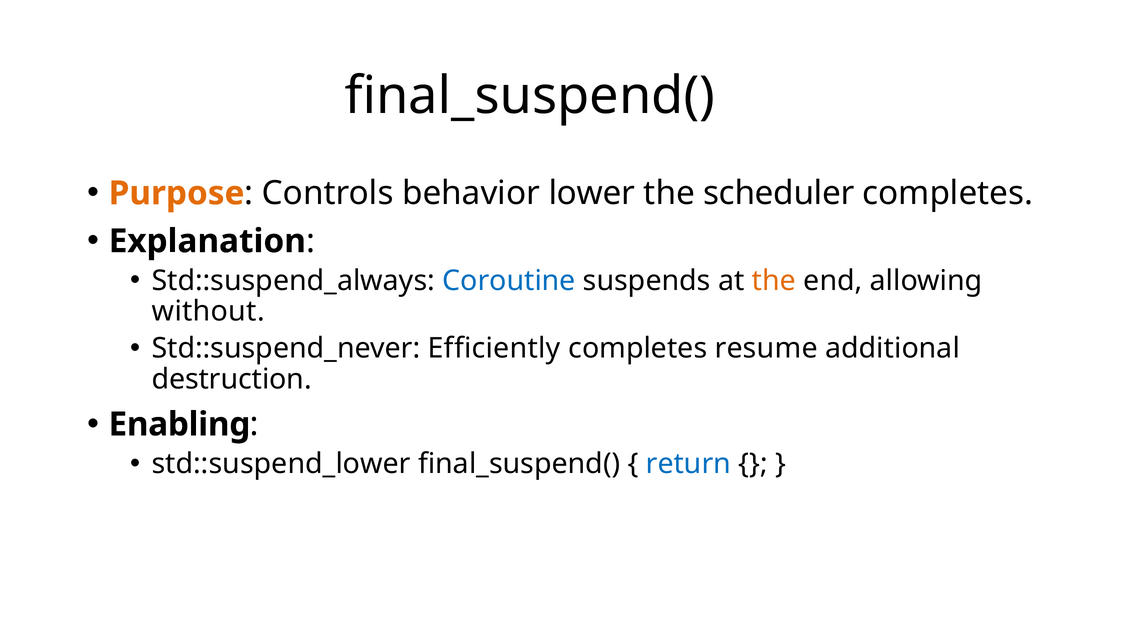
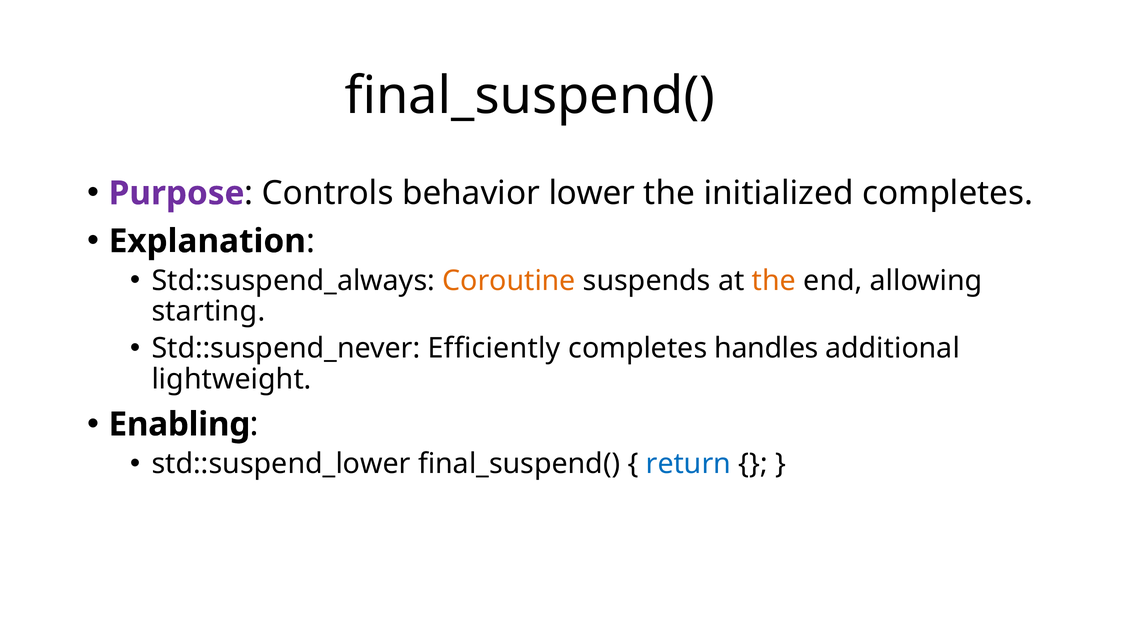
Purpose colour: orange -> purple (177, 193)
scheduler: scheduler -> initialized (779, 193)
Coroutine colour: blue -> orange (509, 281)
without: without -> starting (208, 312)
resume: resume -> handles (766, 349)
destruction: destruction -> lightweight (232, 379)
